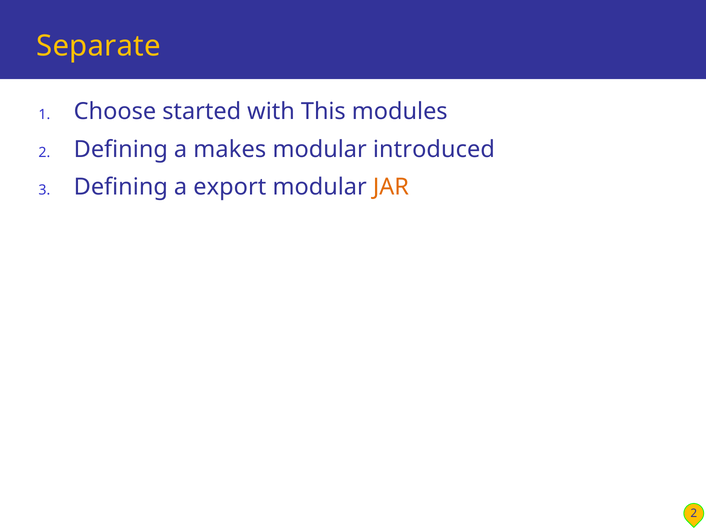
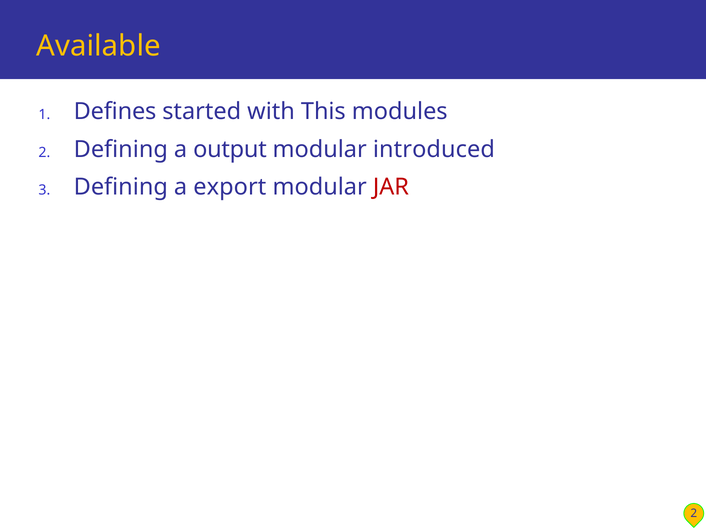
Separate: Separate -> Available (99, 46)
Choose: Choose -> Defines (115, 112)
makes: makes -> output (230, 149)
JAR colour: orange -> red (391, 187)
